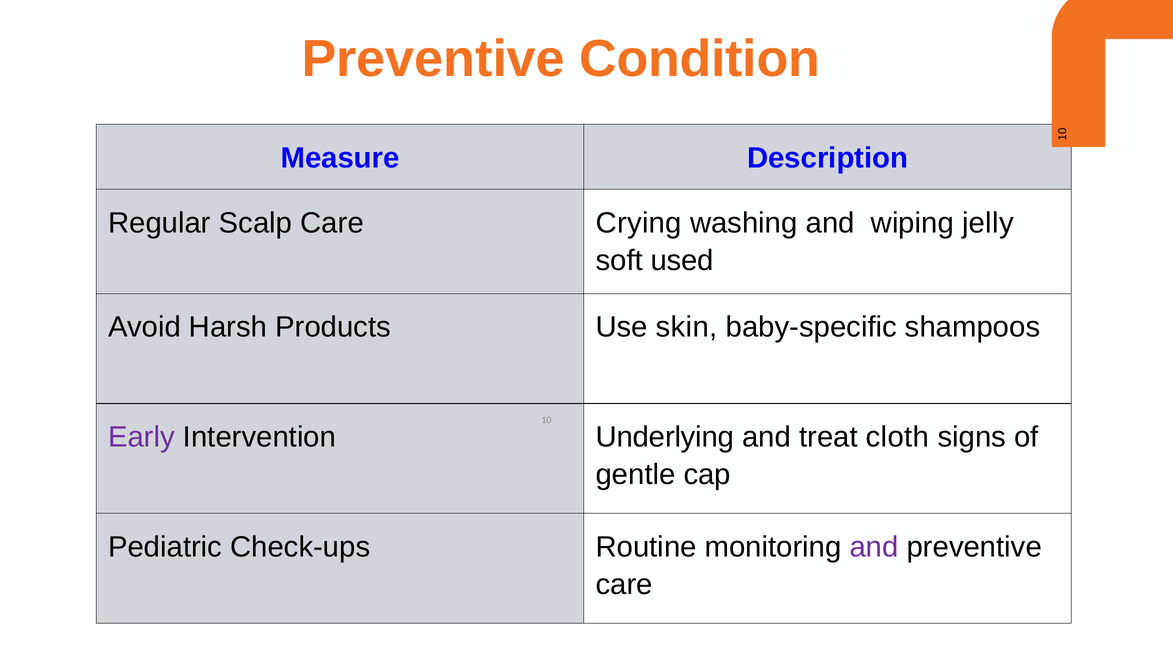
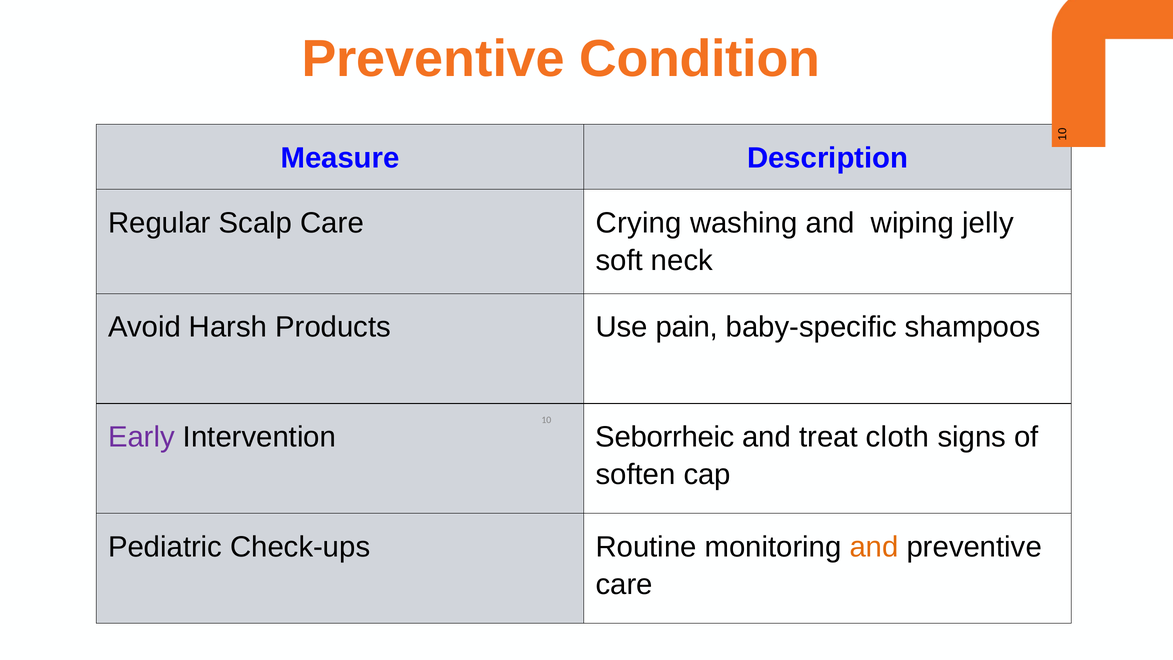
used: used -> neck (682, 261)
skin: skin -> pain (687, 327)
Underlying: Underlying -> Seborrheic (665, 437)
gentle: gentle -> soften (636, 475)
and colour: purple -> orange (874, 547)
